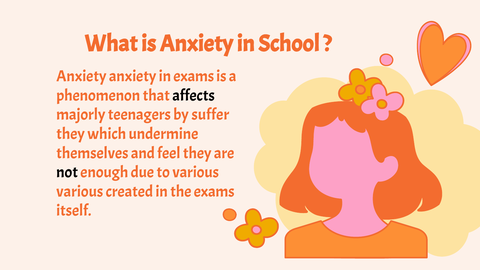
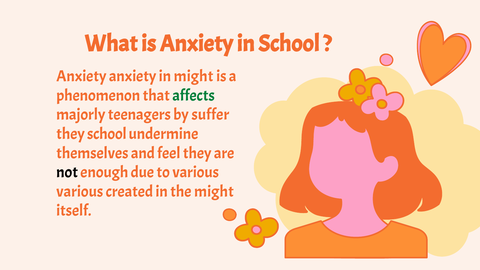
in exams: exams -> might (194, 76)
affects colour: black -> green (194, 96)
they which: which -> school (107, 134)
the exams: exams -> might (214, 192)
